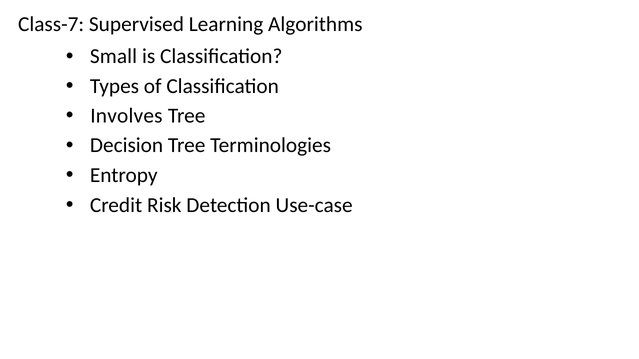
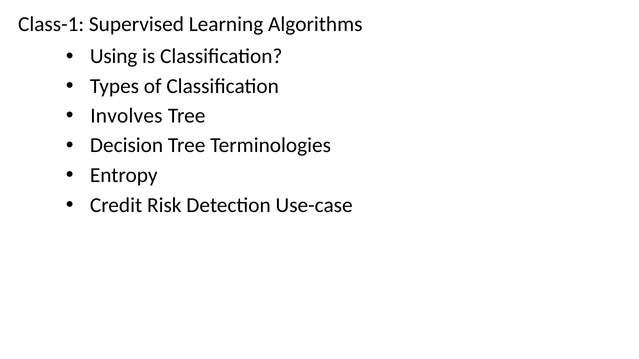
Class-7: Class-7 -> Class-1 (51, 24)
Small: Small -> Using (114, 57)
